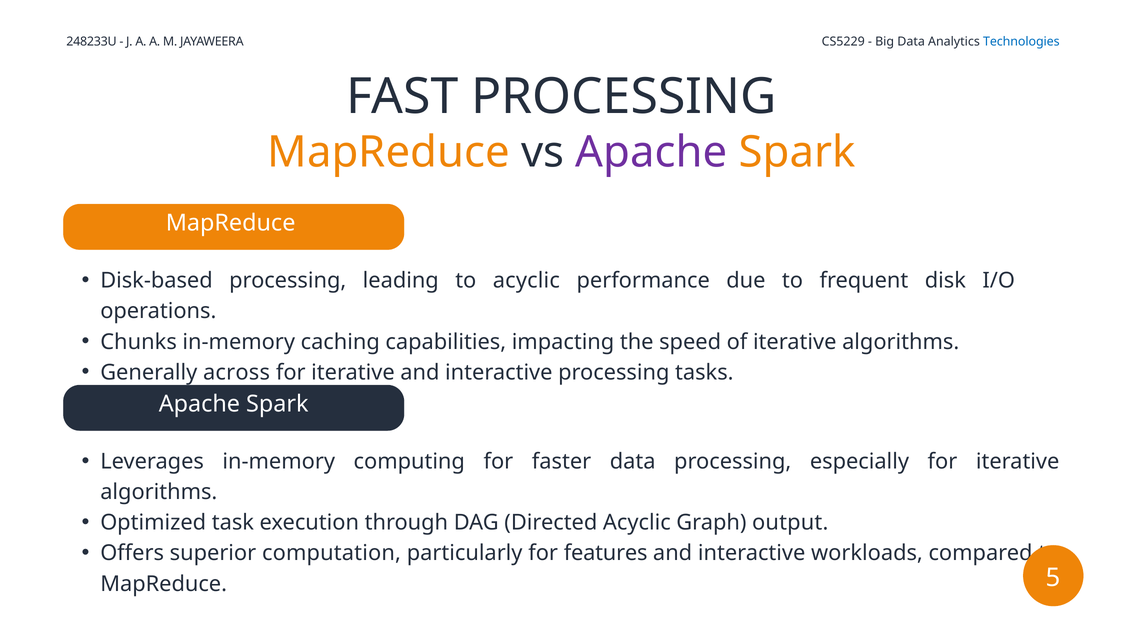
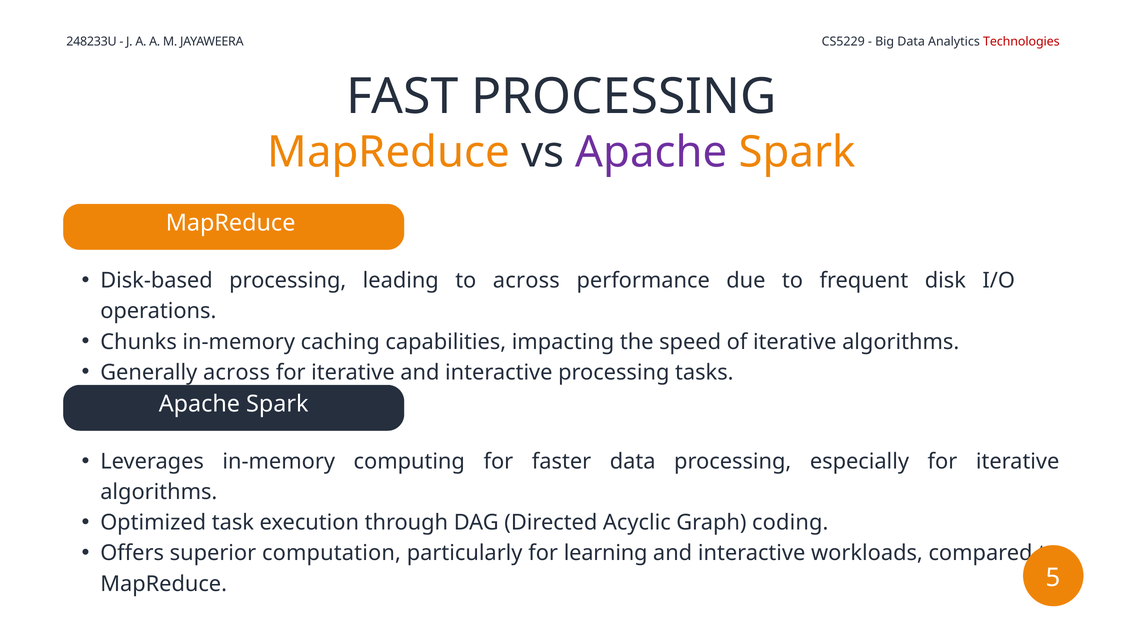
Technologies colour: blue -> red (1021, 42)
to acyclic: acyclic -> across (526, 281)
output: output -> coding (790, 522)
features: features -> learning (606, 553)
